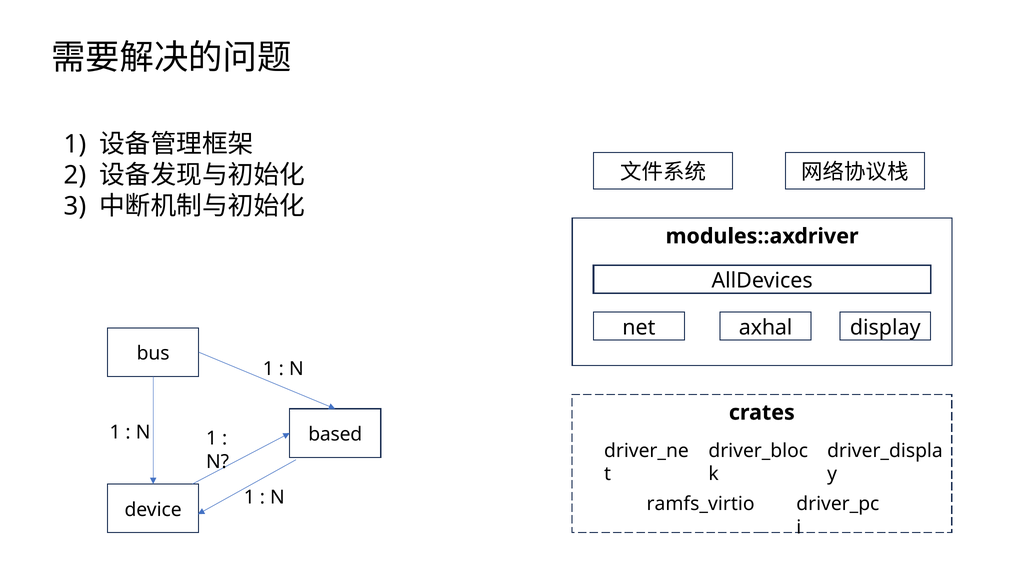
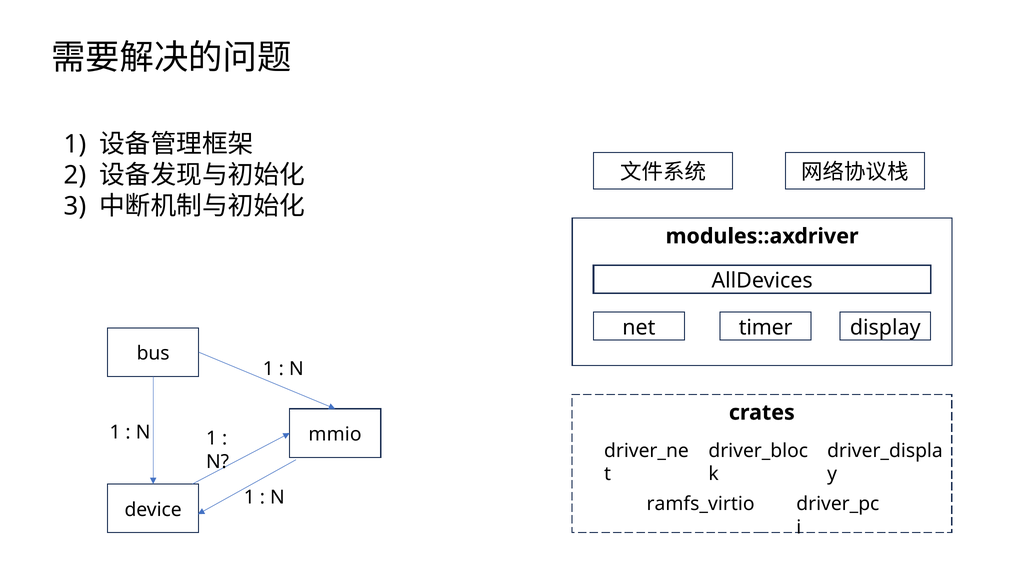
axhal: axhal -> timer (766, 328)
based: based -> mmio (335, 434)
